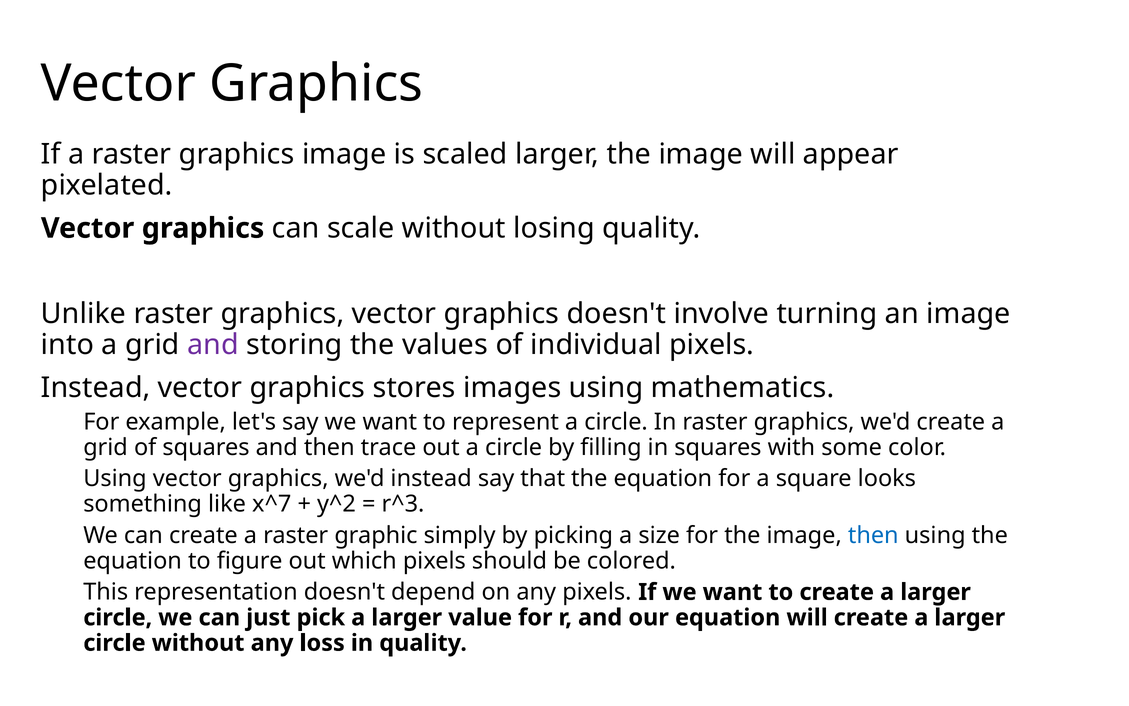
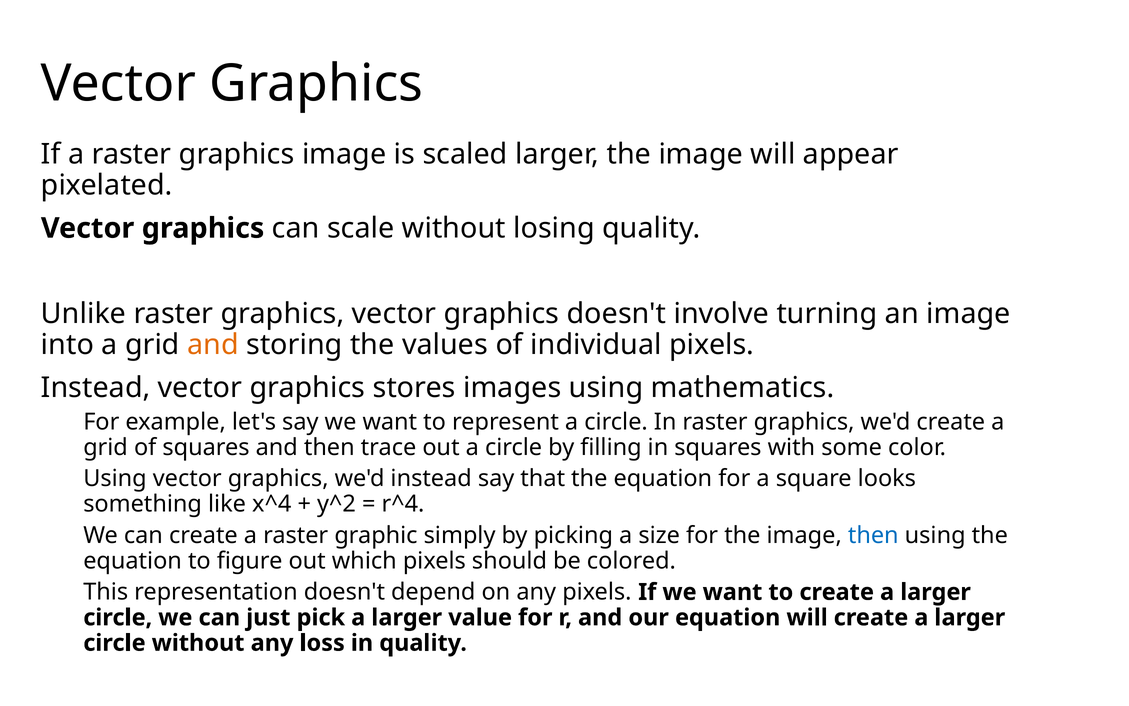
and colour: purple -> orange (213, 345)
x^7: x^7 -> x^4 (272, 504)
r^3: r^3 -> r^4 (403, 504)
